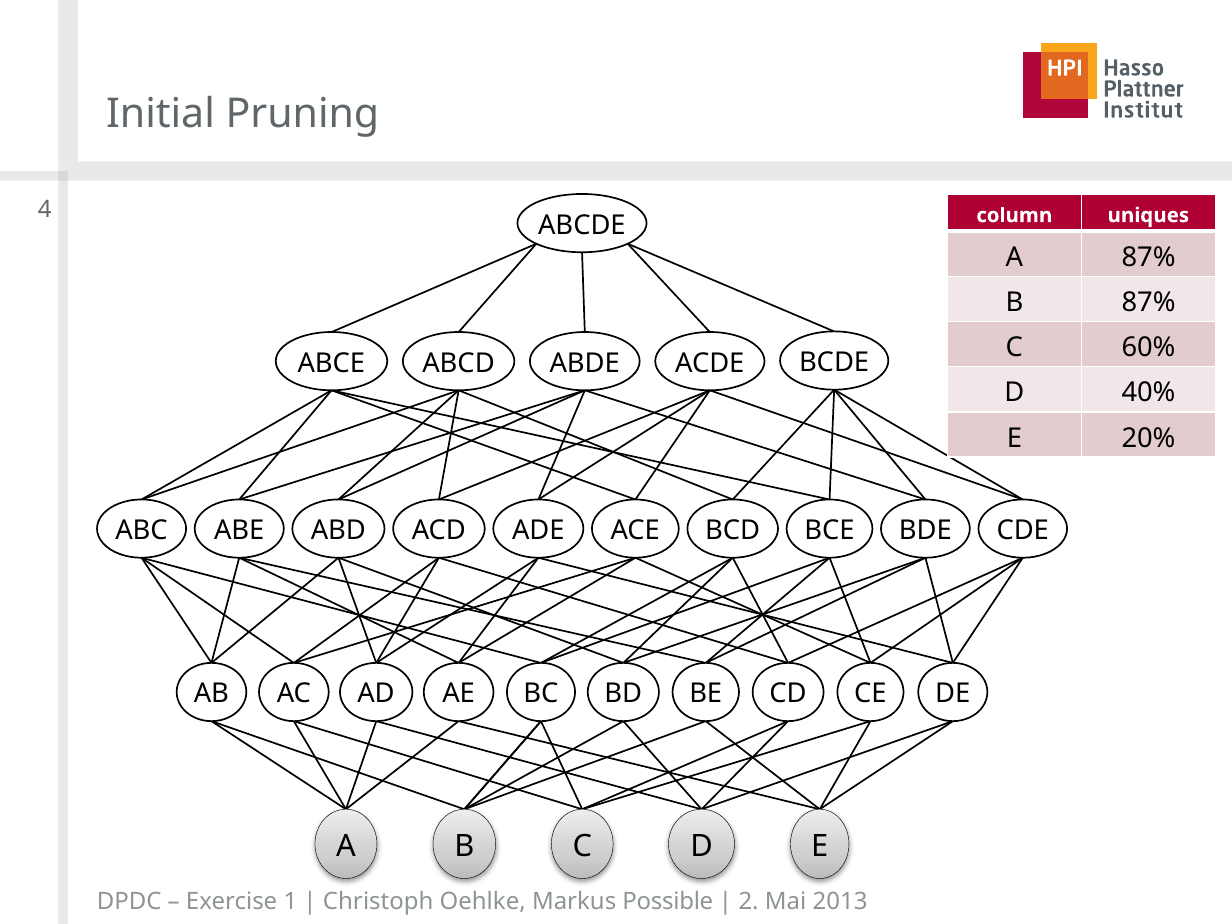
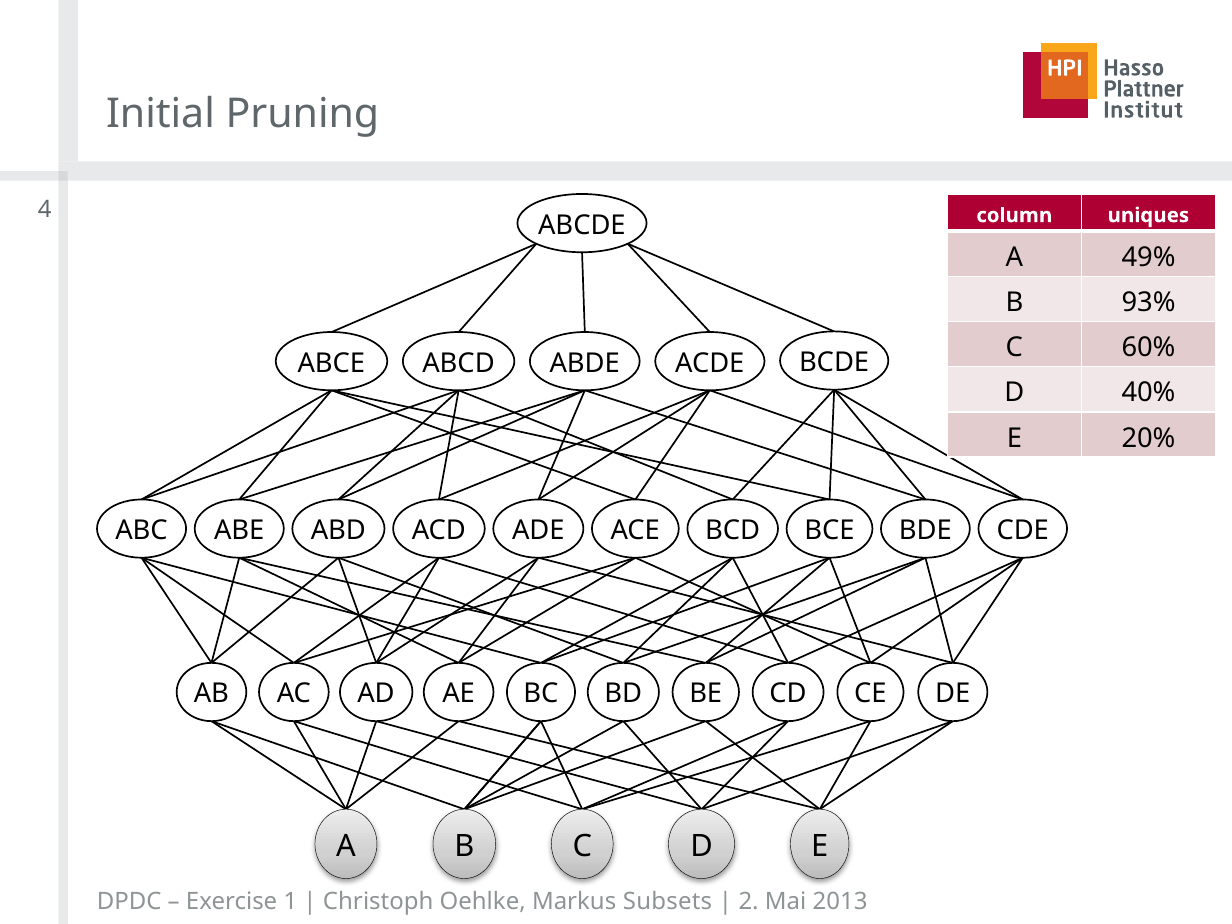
A 87%: 87% -> 49% (1149, 257)
B 87%: 87% -> 93% (1149, 303)
Possible: Possible -> Subsets (668, 901)
